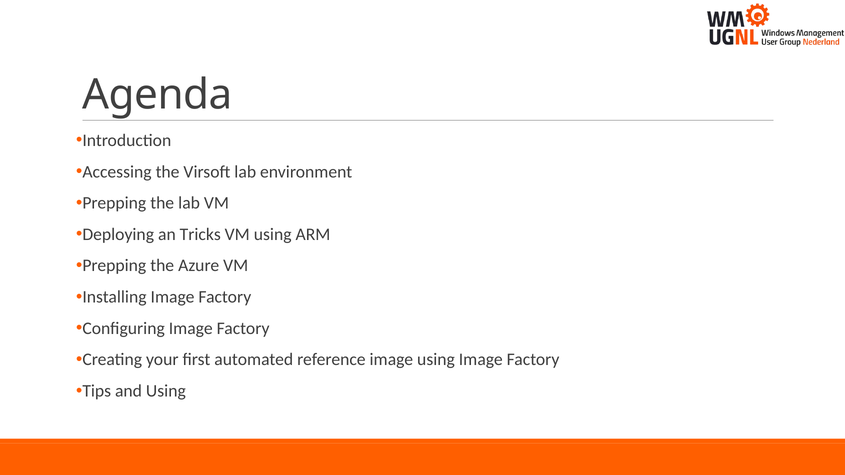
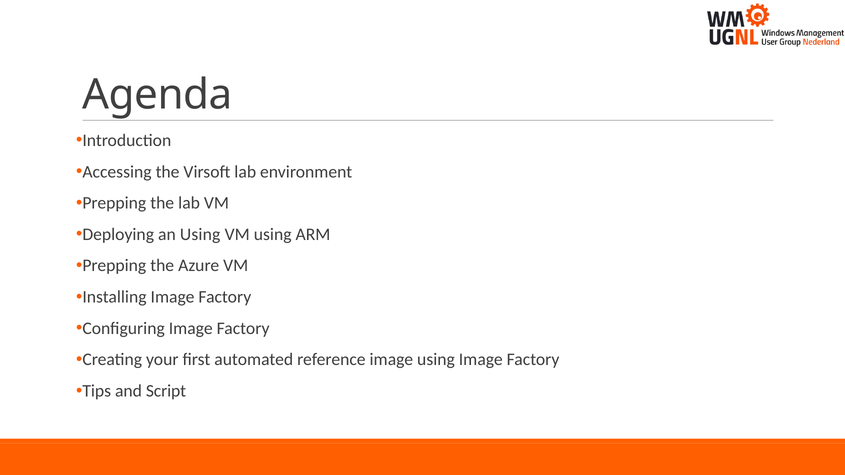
an Tricks: Tricks -> Using (200, 235)
and Using: Using -> Script (166, 391)
